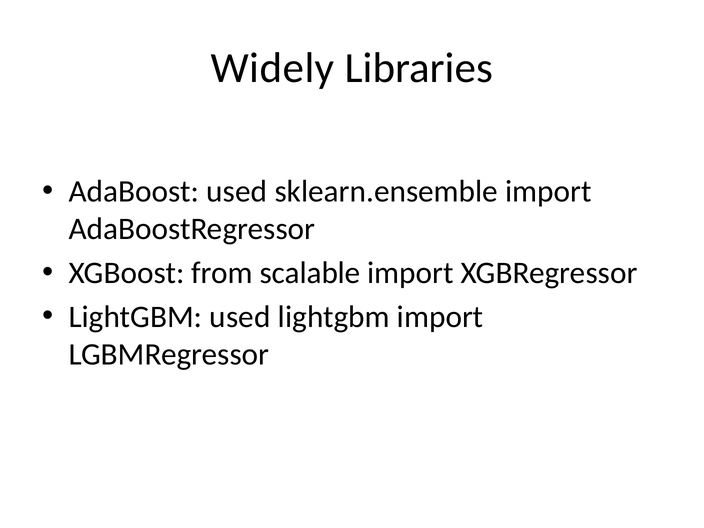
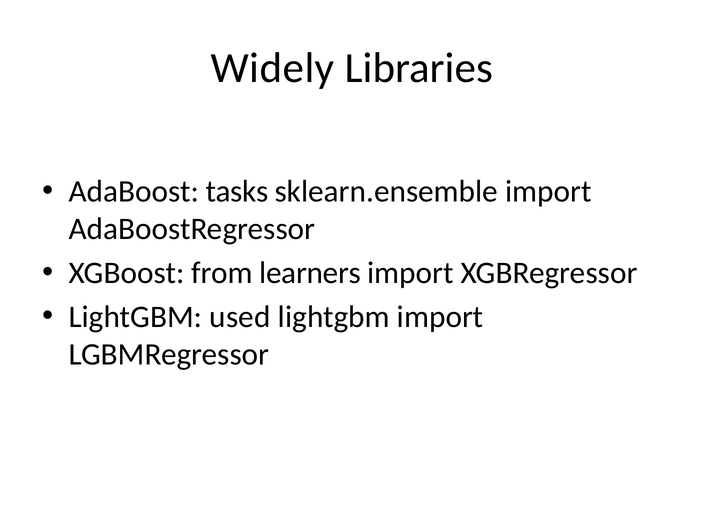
AdaBoost used: used -> tasks (237, 192)
scalable: scalable -> learners (310, 273)
